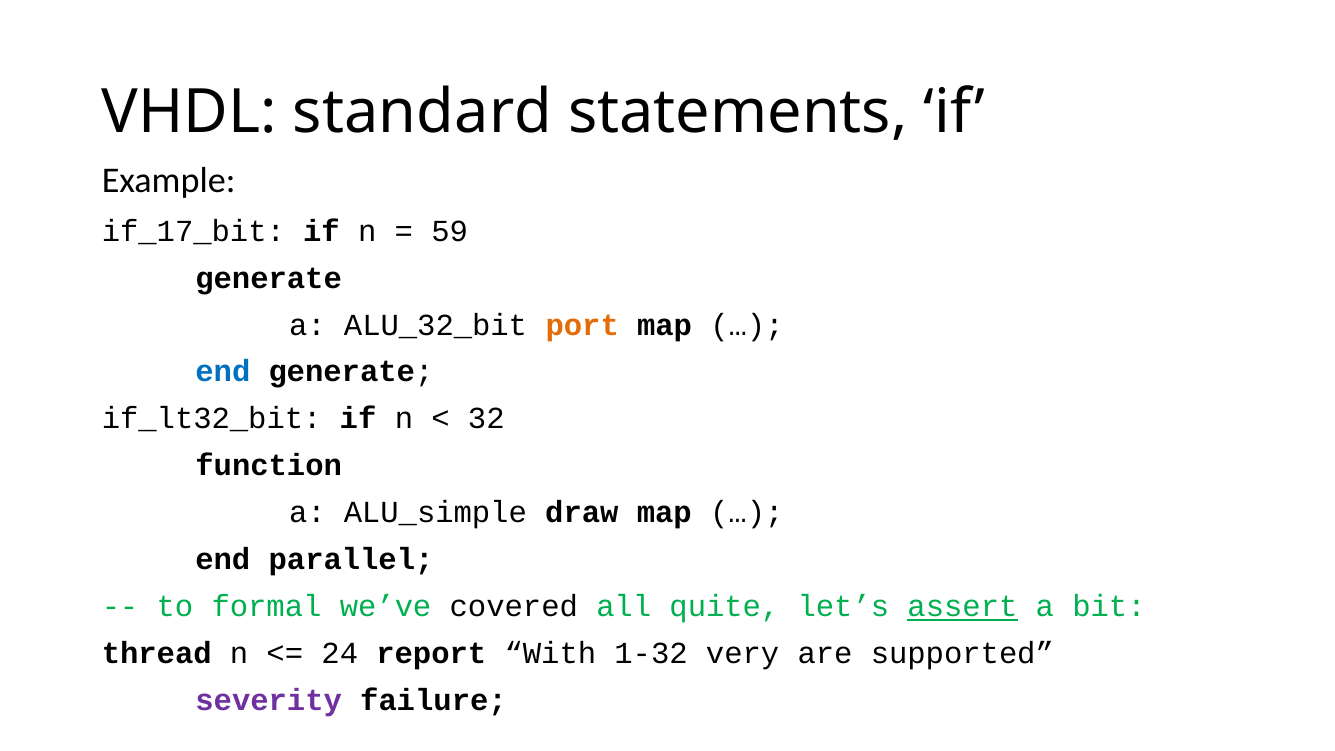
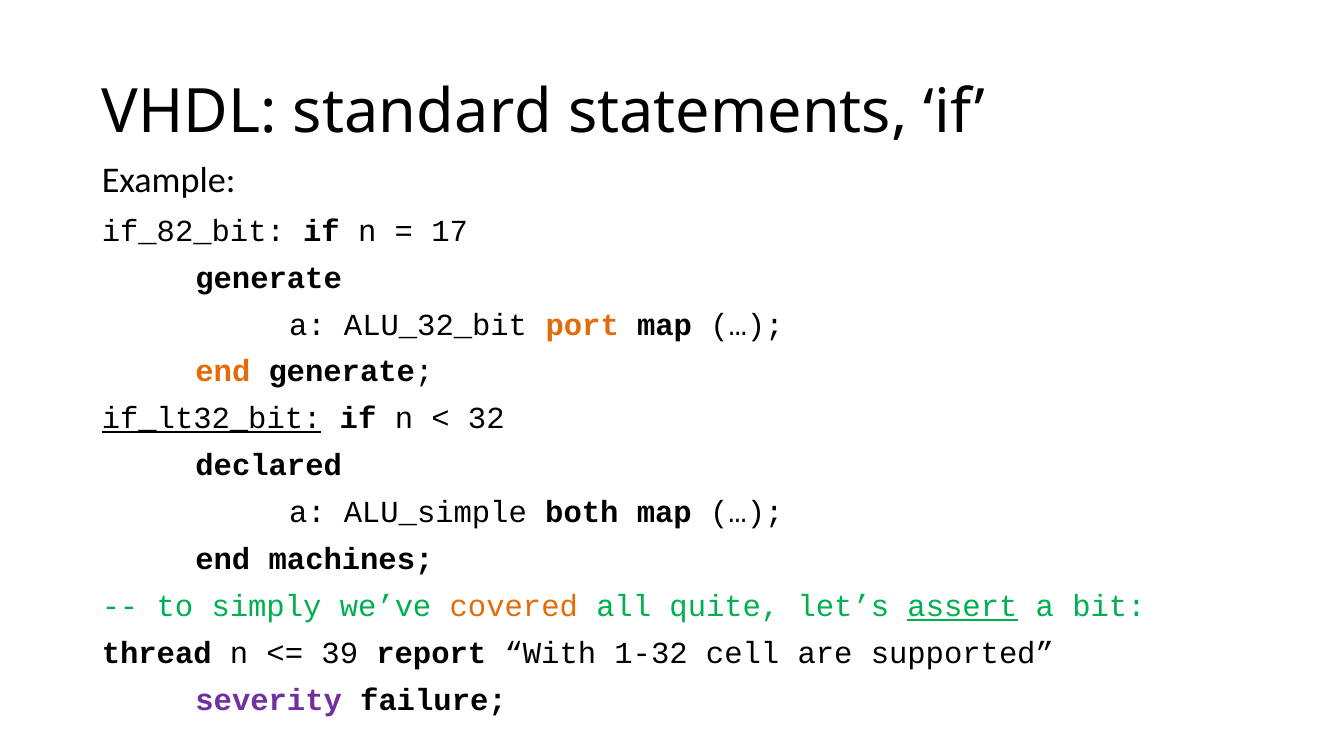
if_17_bit: if_17_bit -> if_82_bit (193, 231)
59: 59 -> 17 (450, 231)
end colour: blue -> orange (223, 372)
if_lt32_bit underline: none -> present (212, 419)
function: function -> declared (269, 466)
draw: draw -> both (582, 513)
parallel: parallel -> machines (351, 560)
formal: formal -> simply (267, 607)
covered colour: black -> orange (514, 607)
24: 24 -> 39 (340, 654)
very: very -> cell (743, 654)
